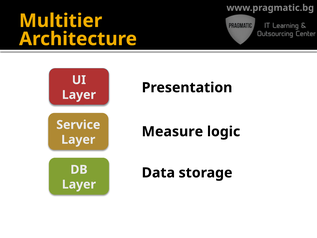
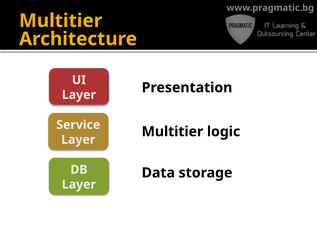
Measure: Measure -> Multitier (172, 131)
